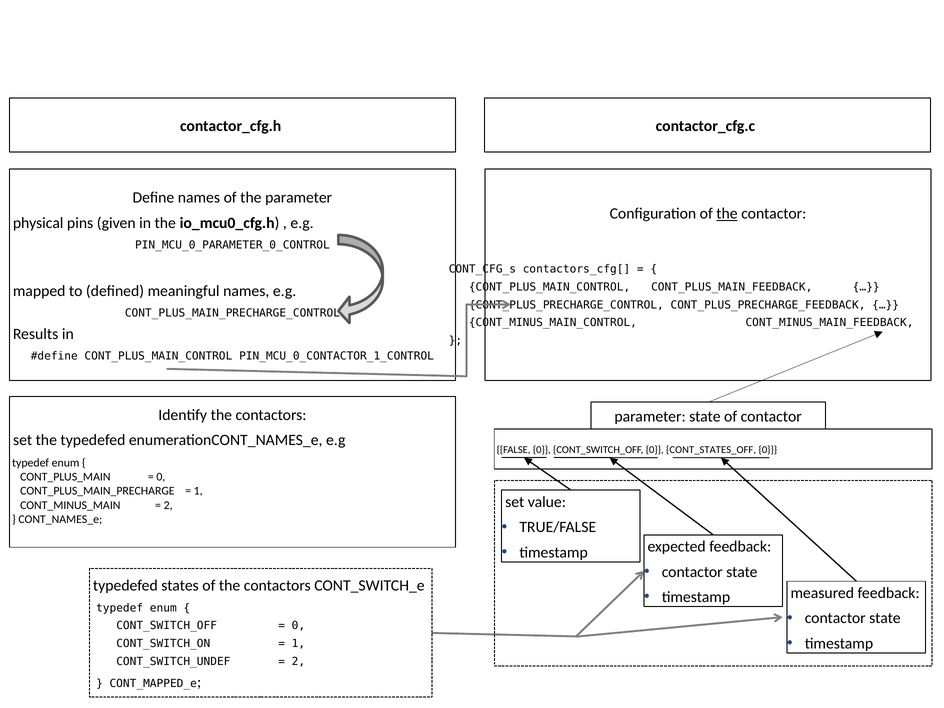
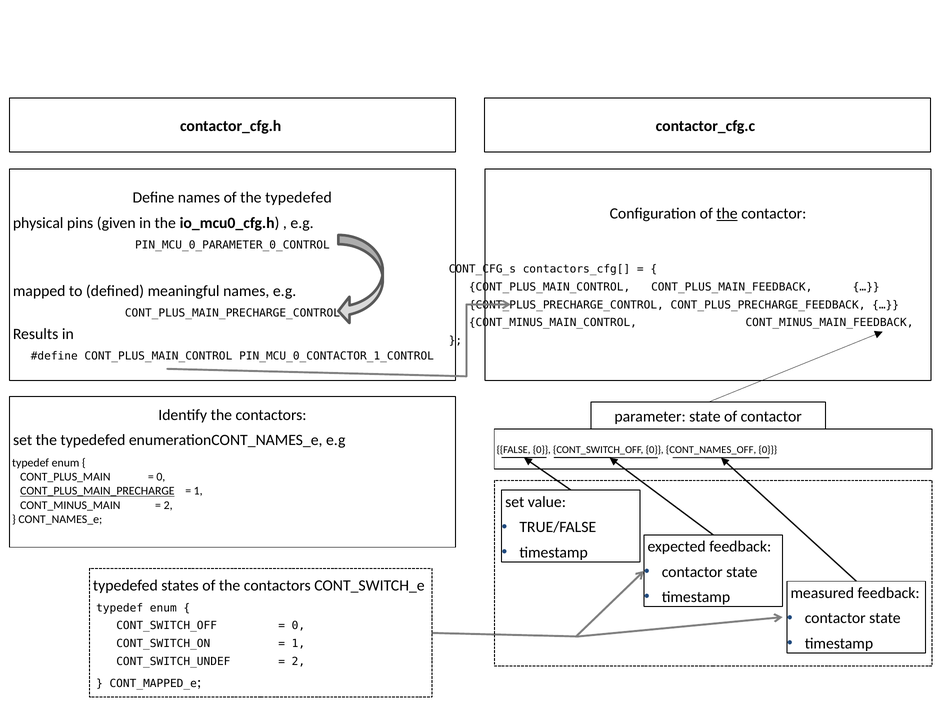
of the parameter: parameter -> typedefed (298, 198)
CONT_STATES_OFF: CONT_STATES_OFF -> CONT_NAMES_OFF (711, 450)
CONT_PLUS_MAIN_PRECHARGE underline: none -> present (97, 491)
